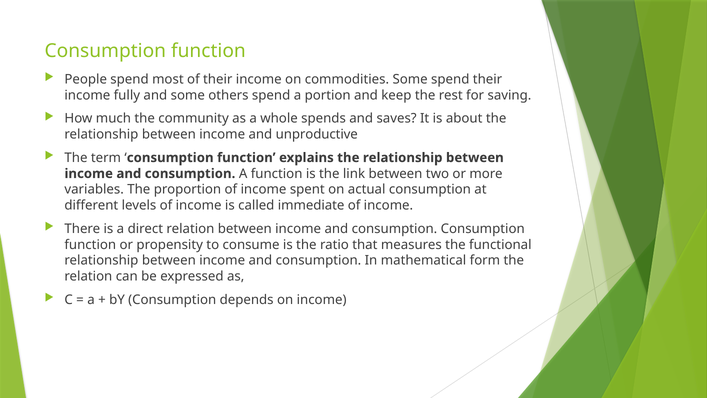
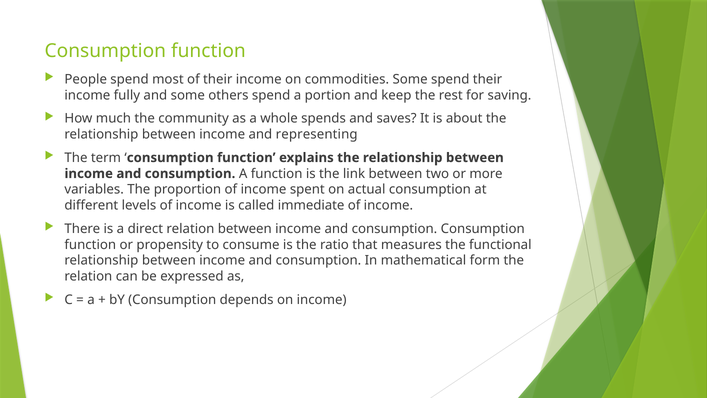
unproductive: unproductive -> representing (317, 134)
